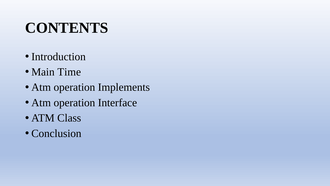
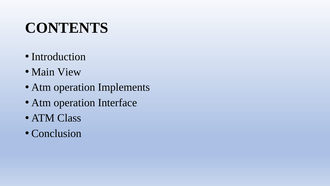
Time: Time -> View (69, 72)
